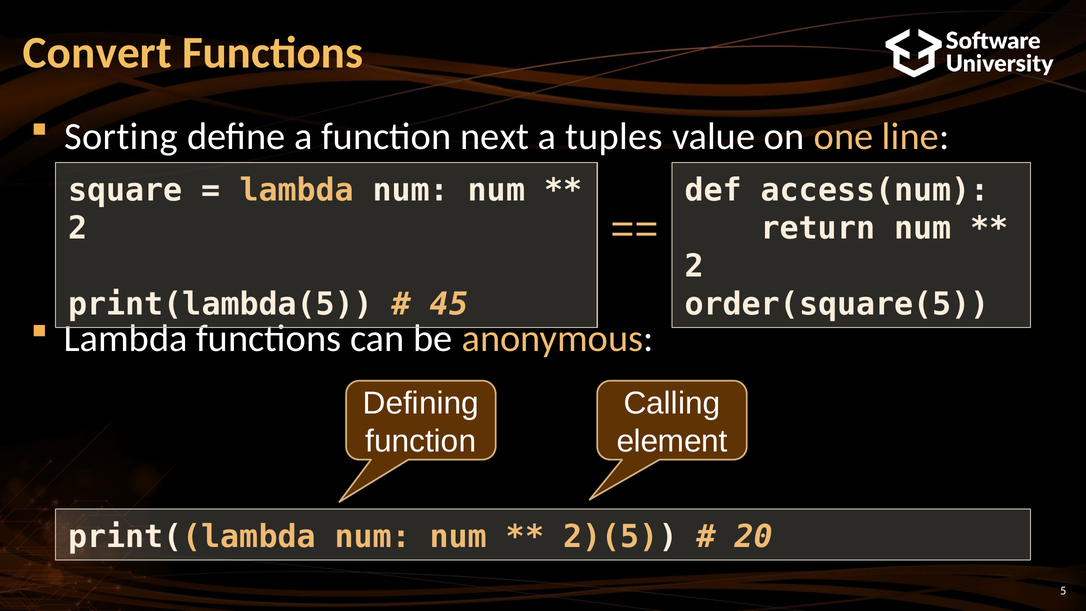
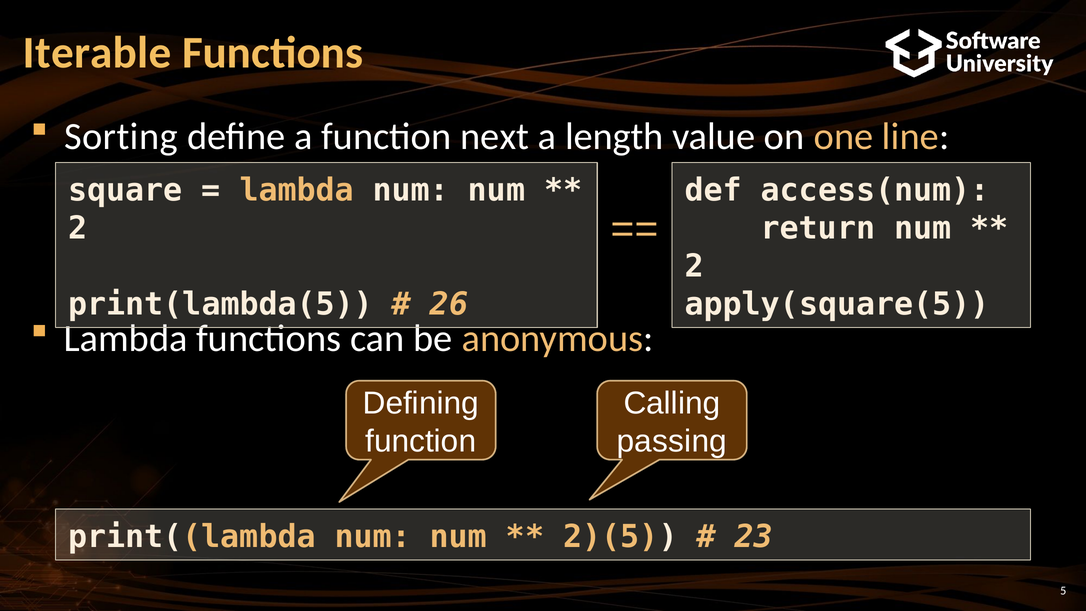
Convert: Convert -> Iterable (97, 53)
tuples: tuples -> length (614, 137)
45: 45 -> 26 (449, 304)
order(square(5: order(square(5 -> apply(square(5 (837, 304)
element: element -> passing (672, 441)
20: 20 -> 23 (754, 537)
